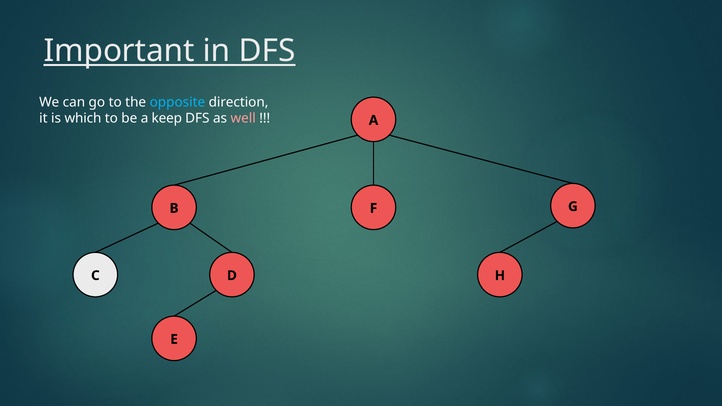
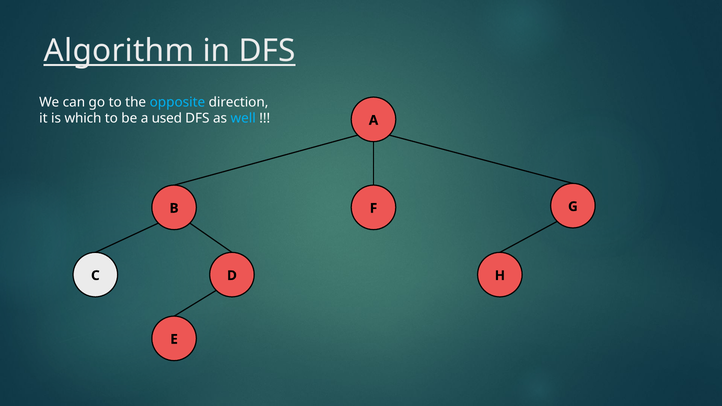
Important: Important -> Algorithm (119, 51)
keep: keep -> used (167, 118)
well colour: pink -> light blue (243, 118)
